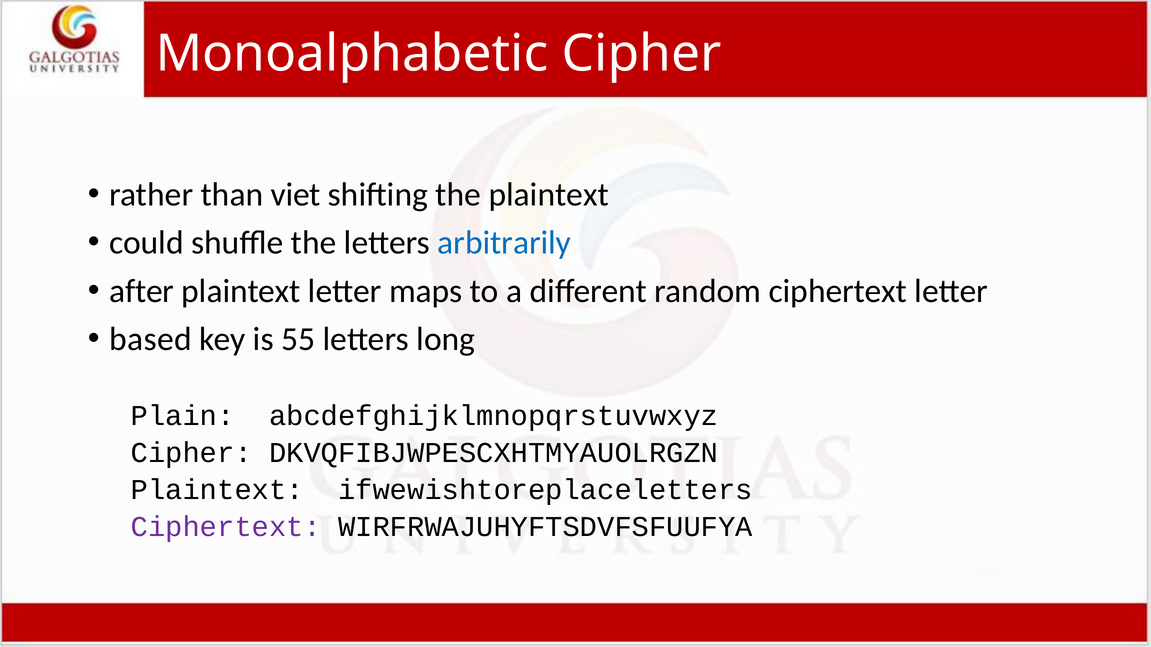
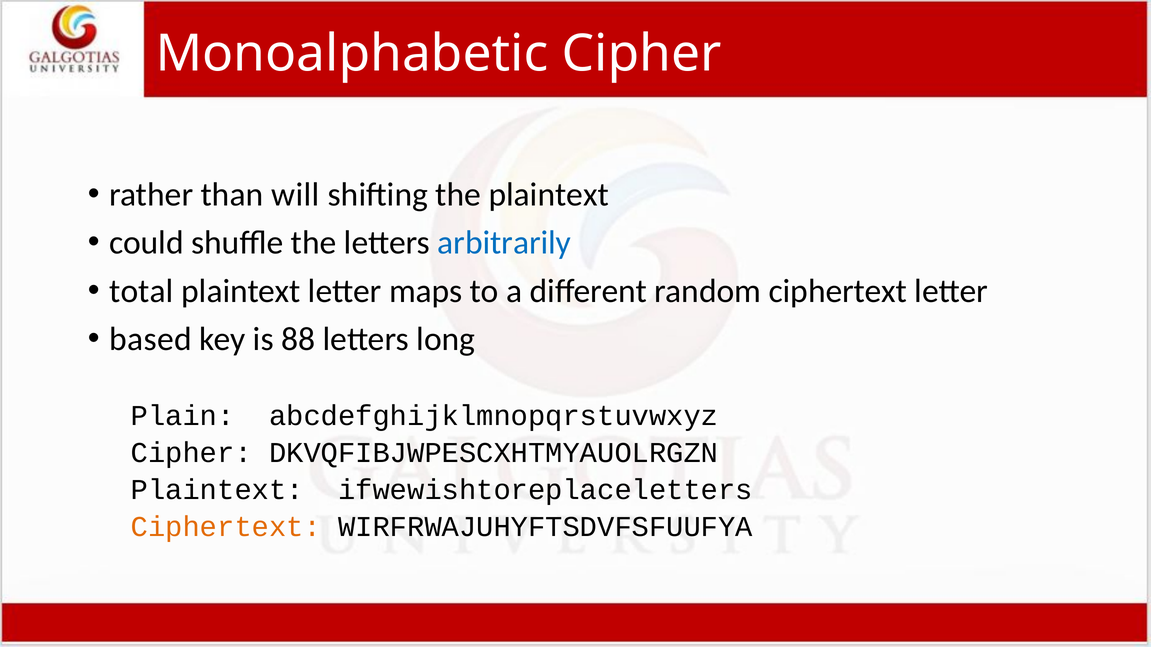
viet: viet -> will (295, 195)
after: after -> total (142, 291)
55: 55 -> 88 (298, 339)
Ciphertext colour: purple -> orange (226, 527)
